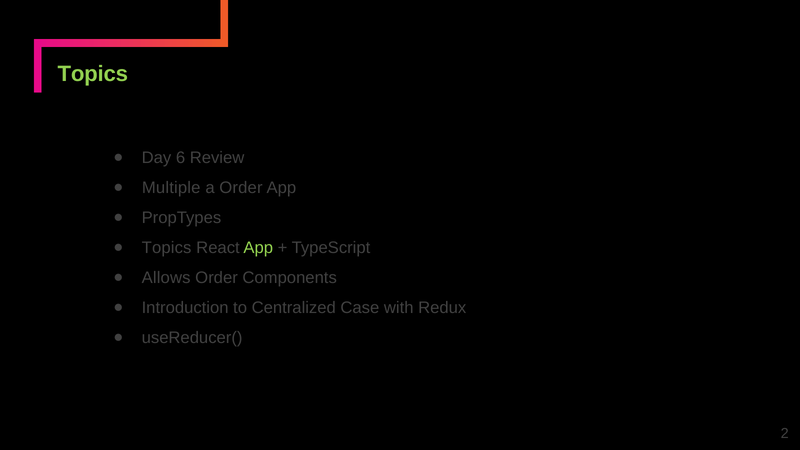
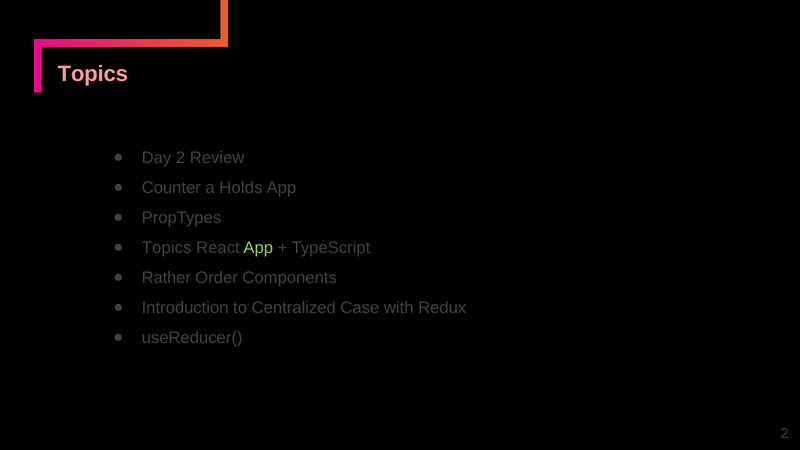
Topics colour: light green -> pink (93, 74)
Day 6: 6 -> 2 (181, 158)
Multiple: Multiple -> Counter (171, 188)
a Order: Order -> Holds (241, 188)
Allows: Allows -> Rather (166, 278)
